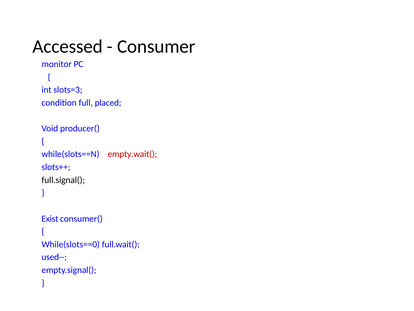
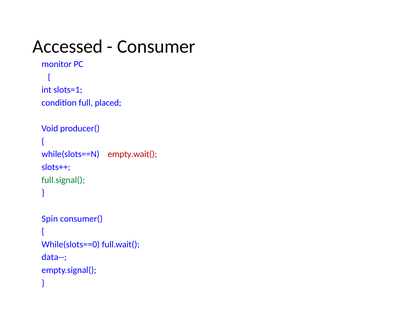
slots=3: slots=3 -> slots=1 (68, 90)
full.signal( colour: black -> green (63, 180)
Exist: Exist -> Spin (50, 218)
used--: used-- -> data-- (54, 257)
